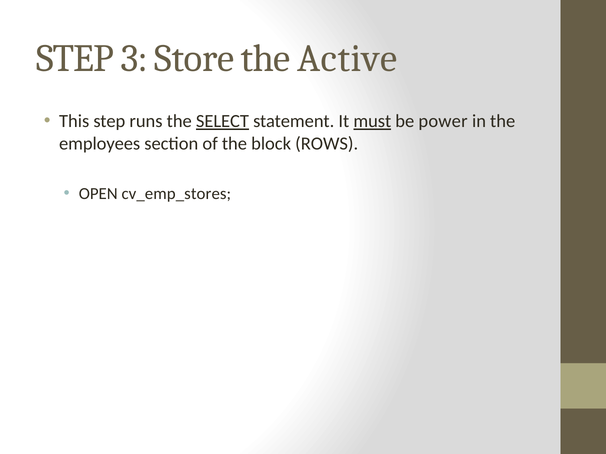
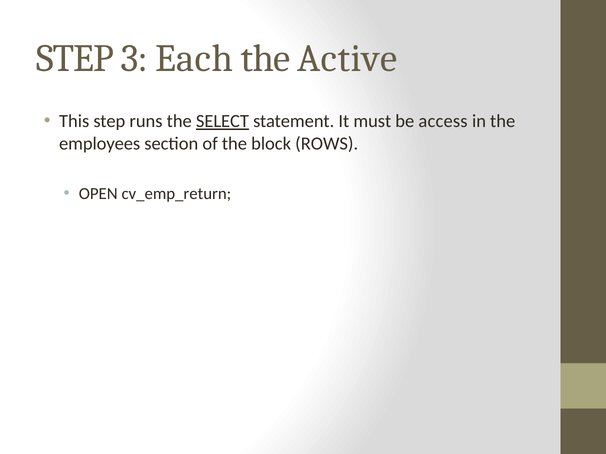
Store: Store -> Each (194, 59)
must underline: present -> none (372, 121)
power: power -> access (443, 121)
cv_emp_stores: cv_emp_stores -> cv_emp_return (176, 194)
